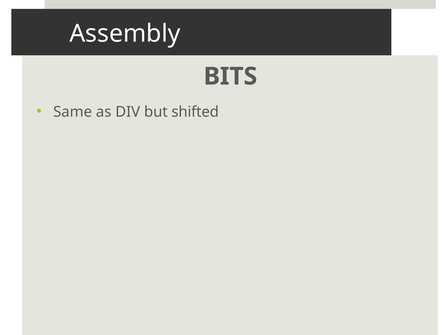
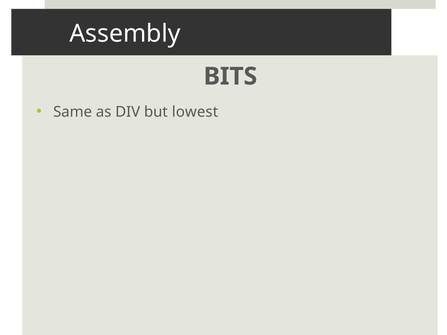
shifted: shifted -> lowest (195, 112)
